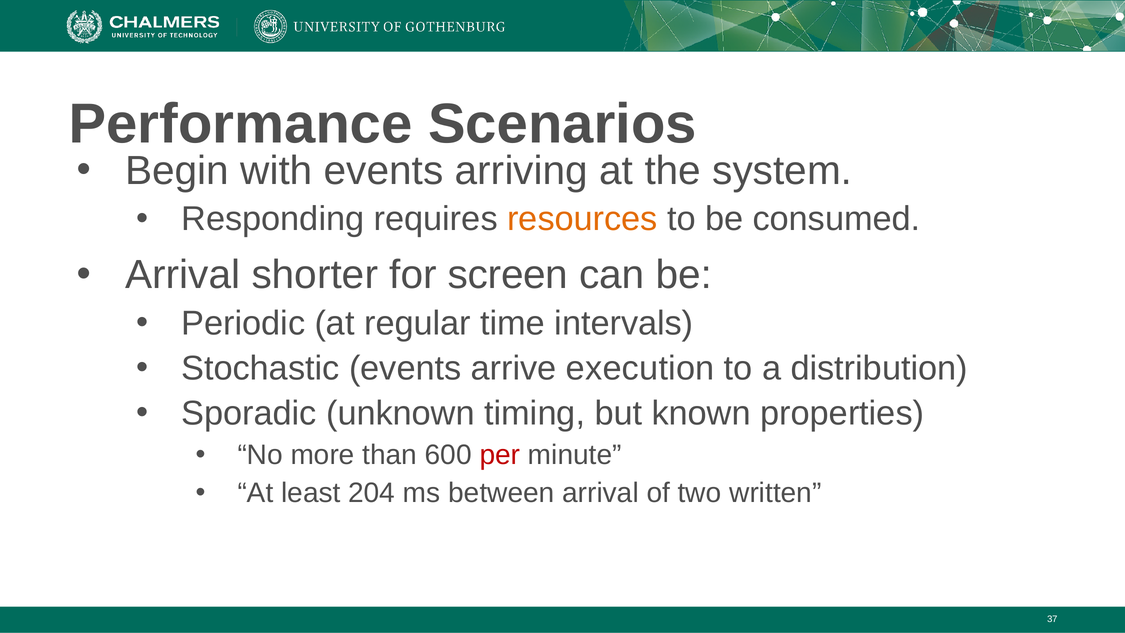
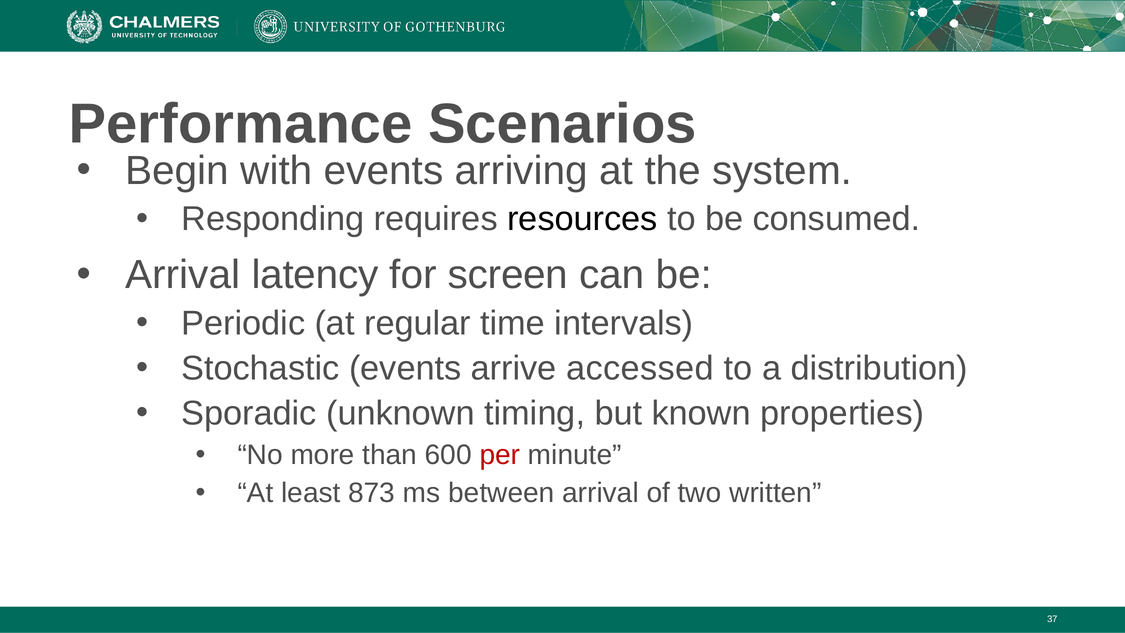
resources colour: orange -> black (582, 219)
shorter: shorter -> latency (315, 275)
execution: execution -> accessed (640, 368)
204: 204 -> 873 (372, 493)
